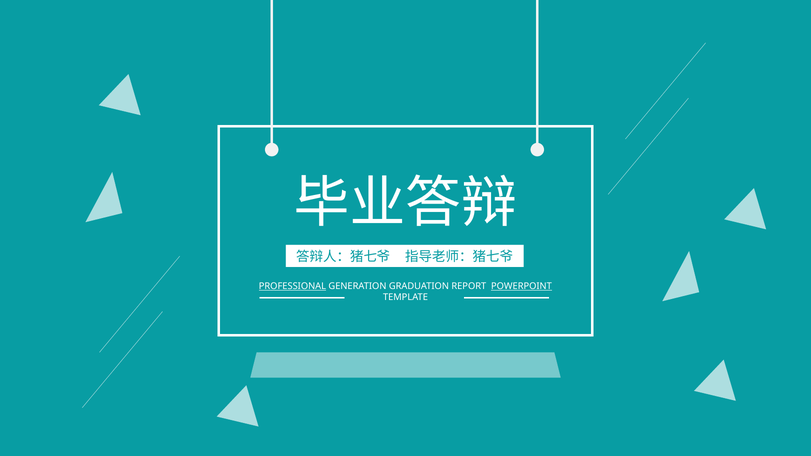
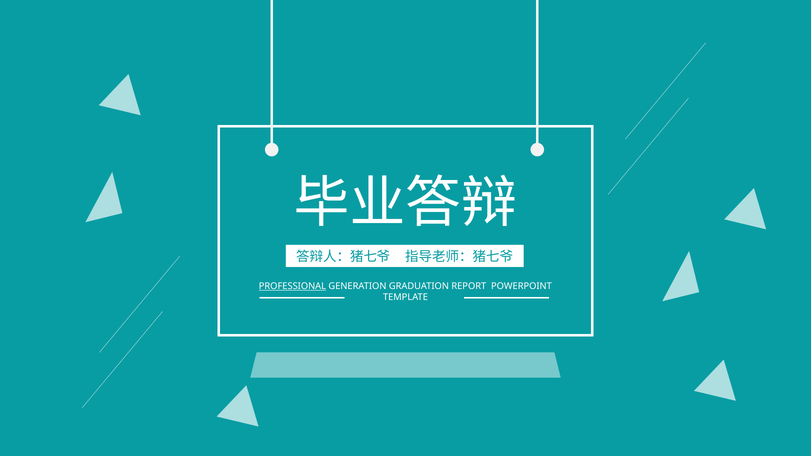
POWERPOINT underline: present -> none (521, 286)
